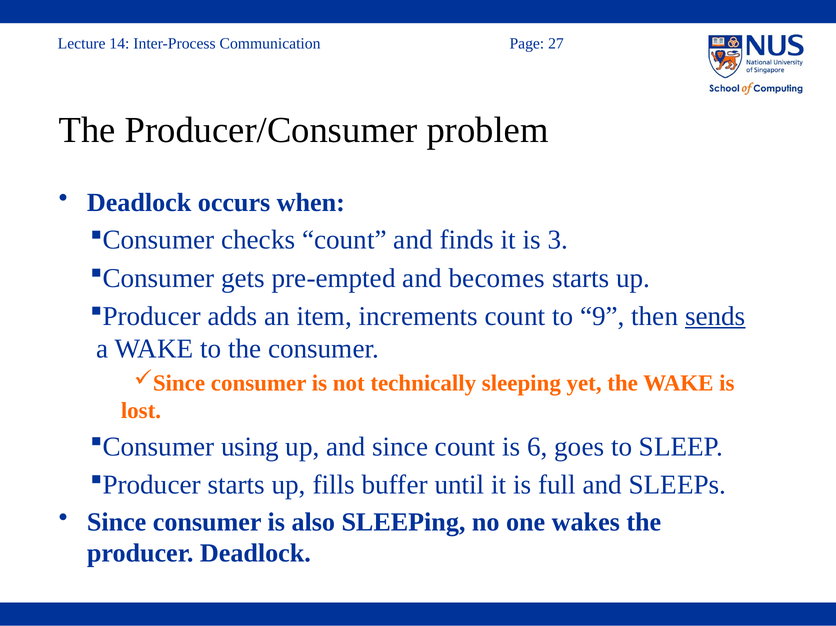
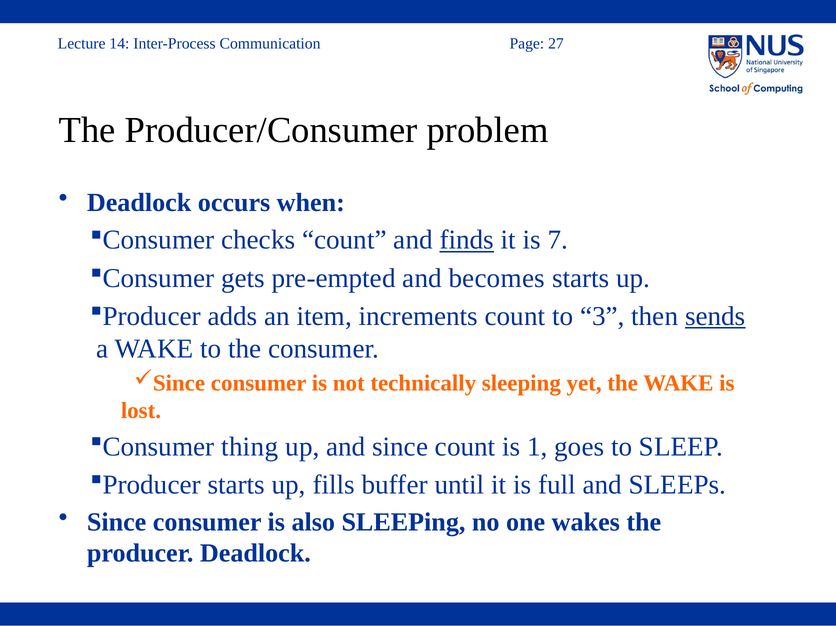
finds underline: none -> present (467, 240)
3: 3 -> 7 (558, 240)
9: 9 -> 3 (602, 316)
using: using -> thing (250, 446)
6: 6 -> 1 (537, 446)
